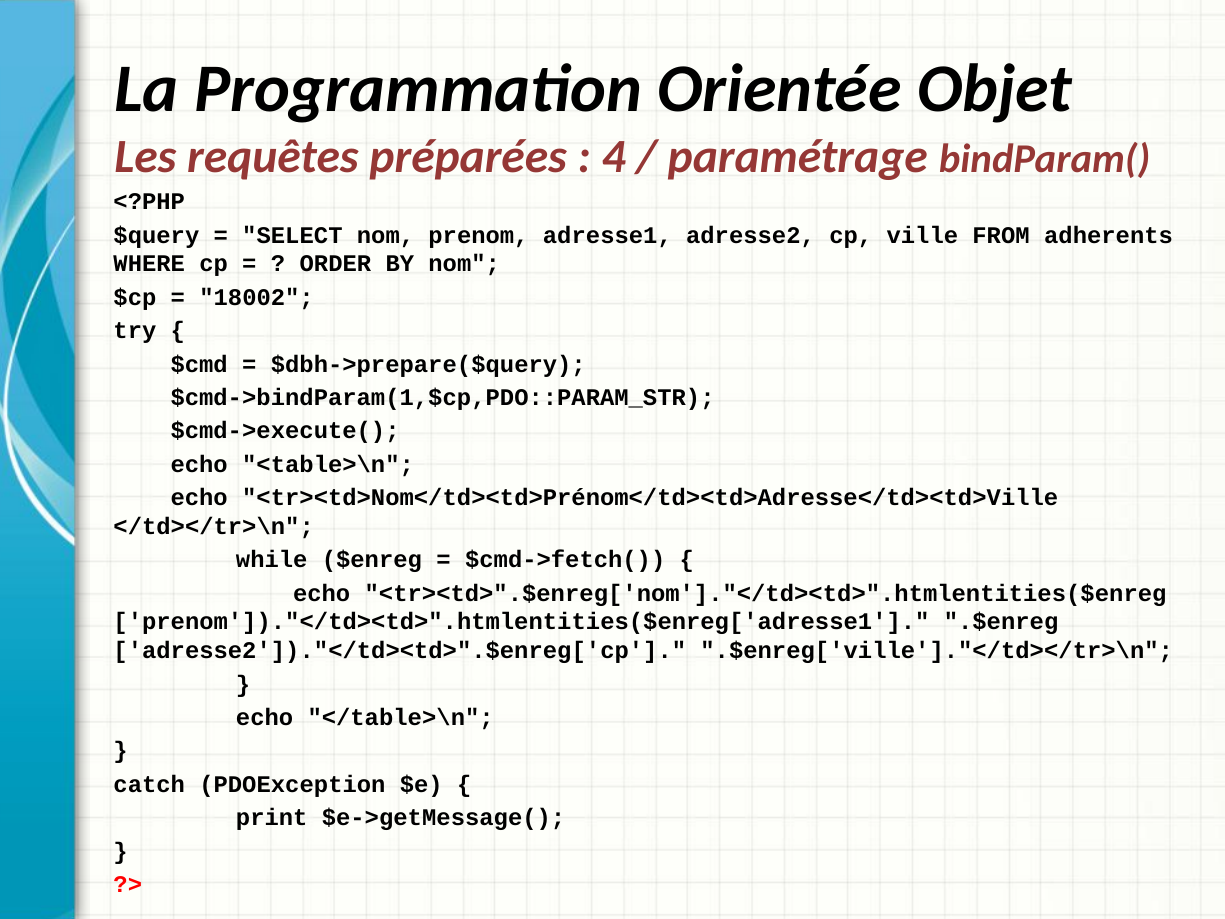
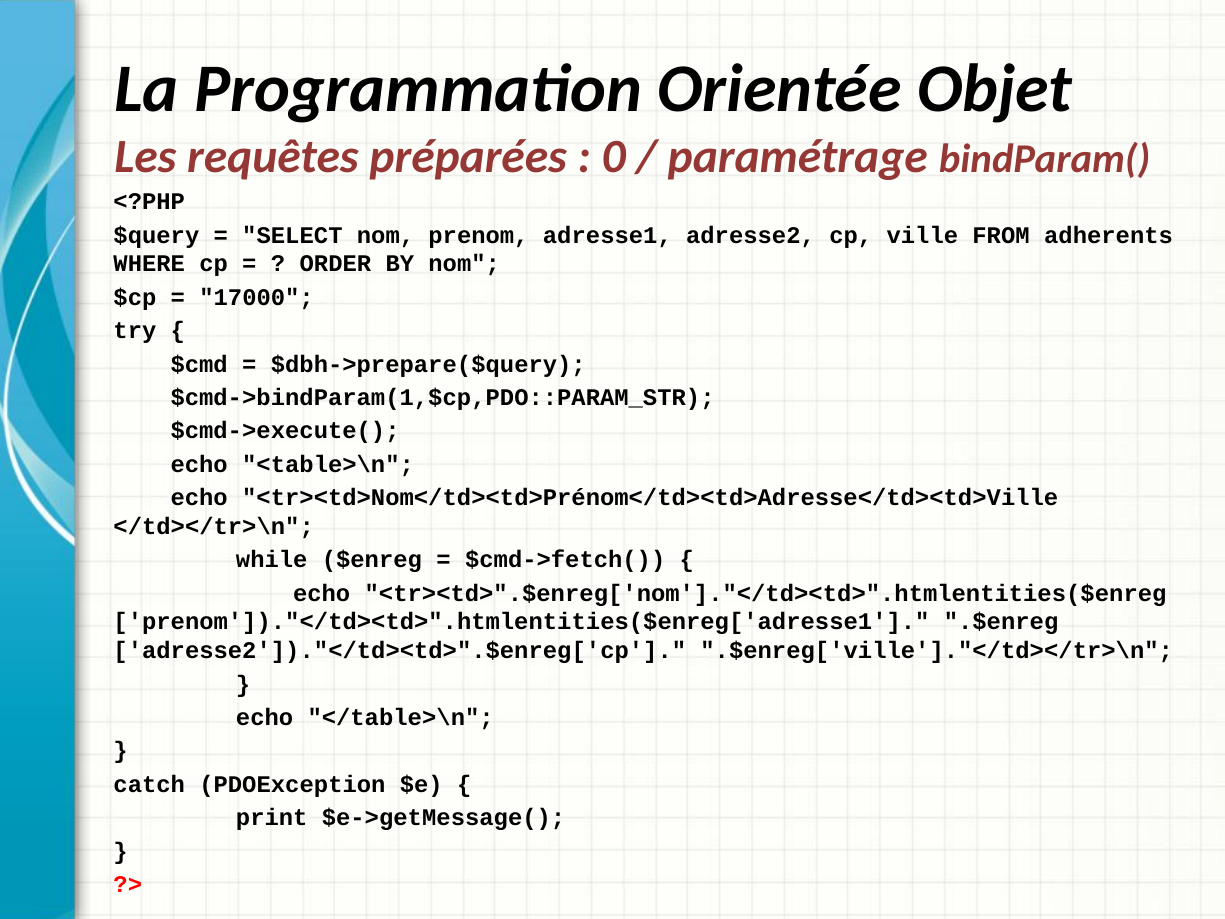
4: 4 -> 0 (614, 157)
18002: 18002 -> 17000 (257, 297)
